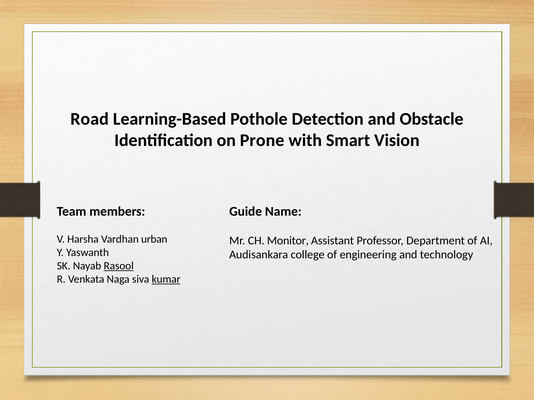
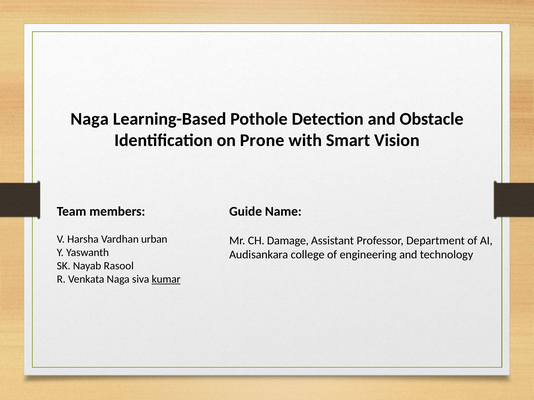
Road: Road -> Naga (90, 119)
Monitor: Monitor -> Damage (288, 241)
Rasool underline: present -> none (119, 266)
